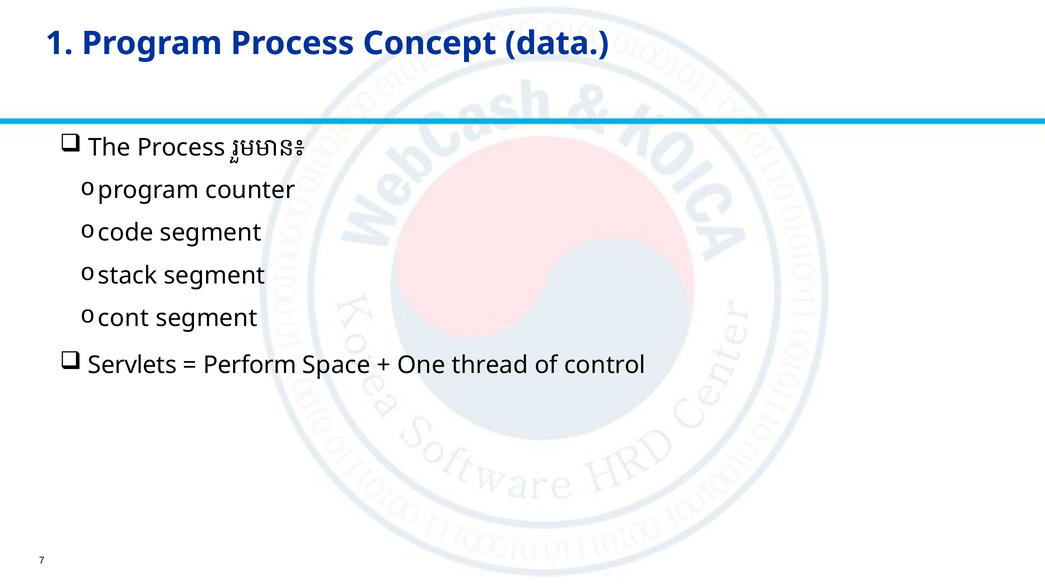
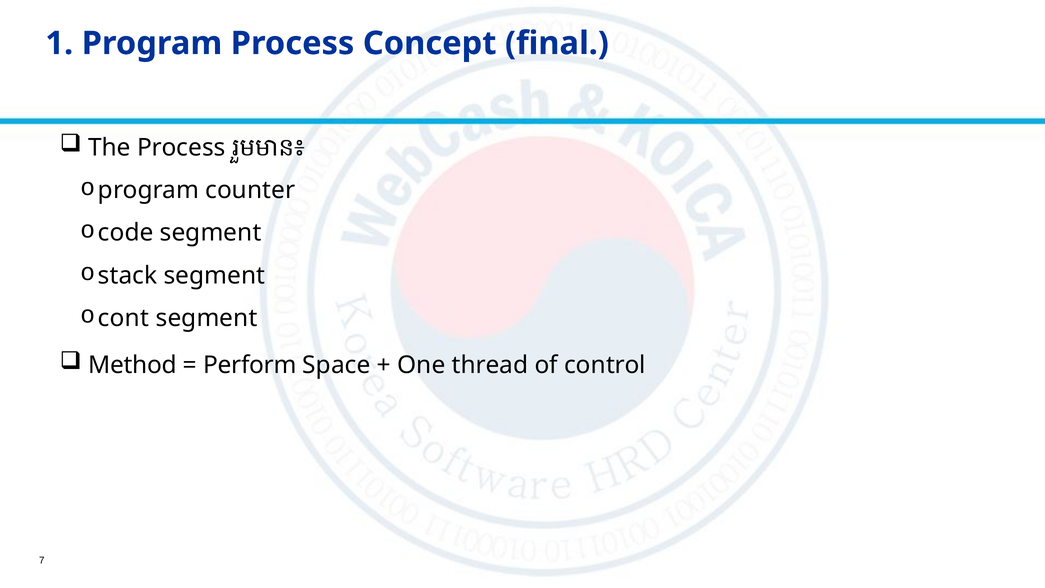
data: data -> final (557, 43)
Servlets: Servlets -> Method (132, 365)
